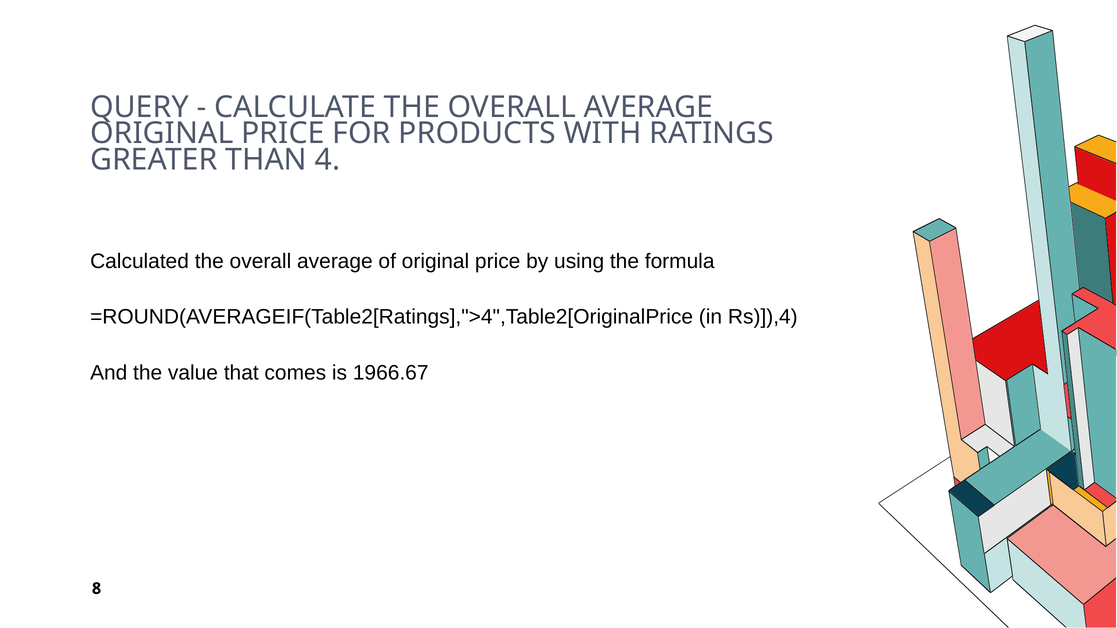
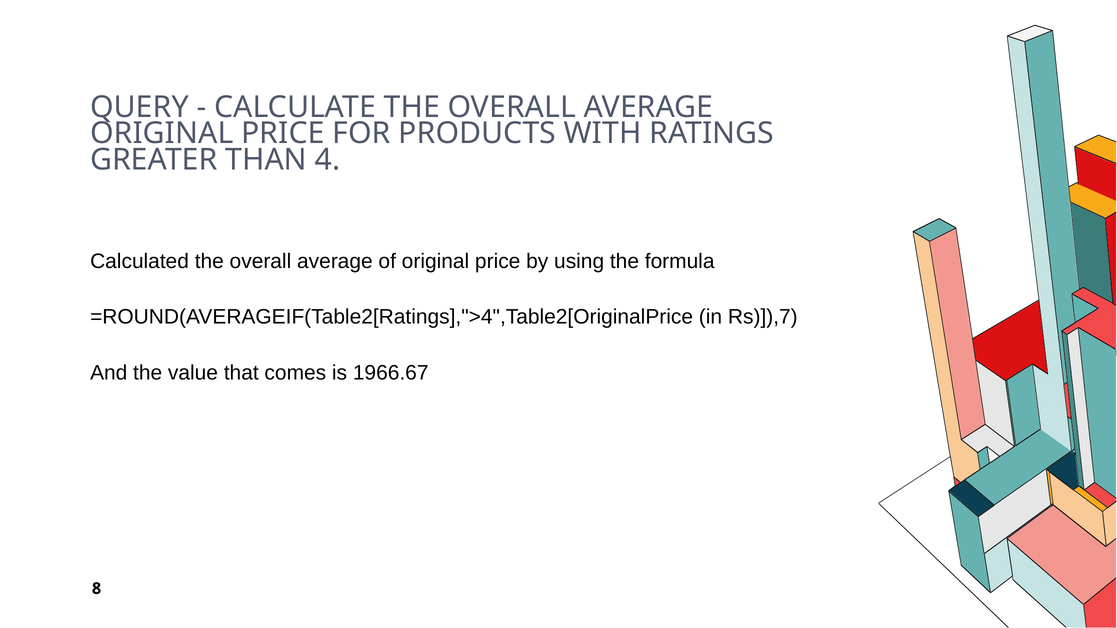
Rs)]),4: Rs)]),4 -> Rs)]),7 (763, 317)
